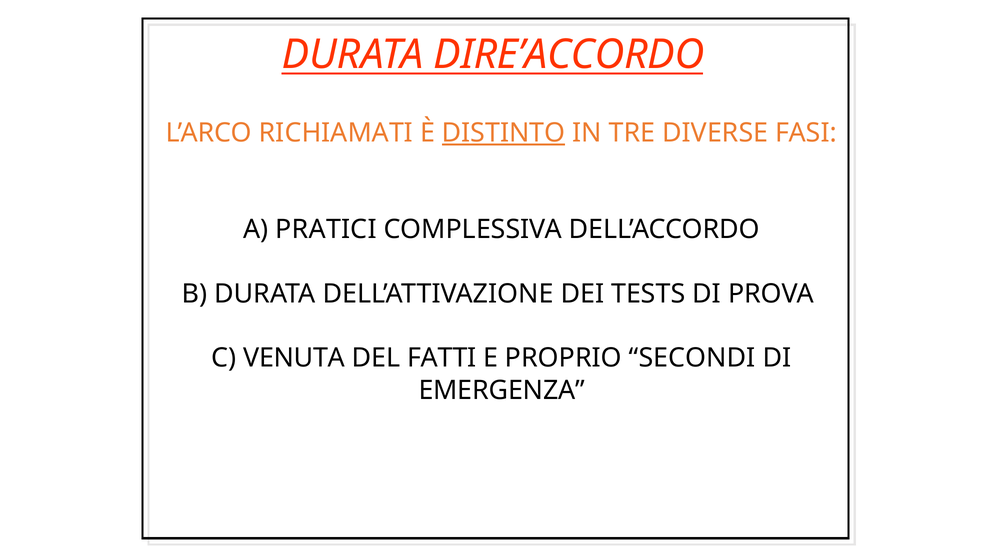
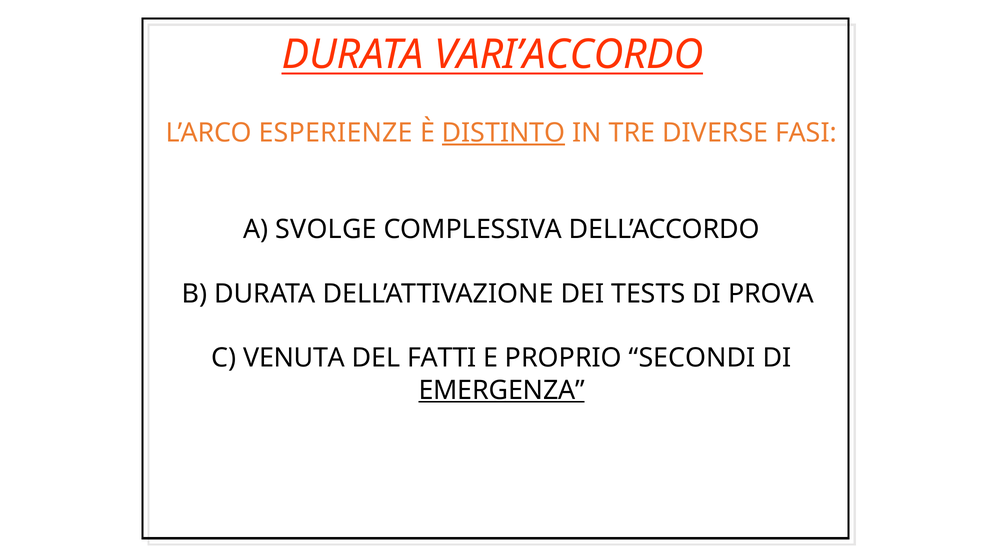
DIRE’ACCORDO: DIRE’ACCORDO -> VARI’ACCORDO (569, 55)
RICHIAMATI: RICHIAMATI -> ESPERIENZE (336, 133)
PRATICI: PRATICI -> SVOLGE (326, 230)
EMERGENZA underline: none -> present (502, 391)
